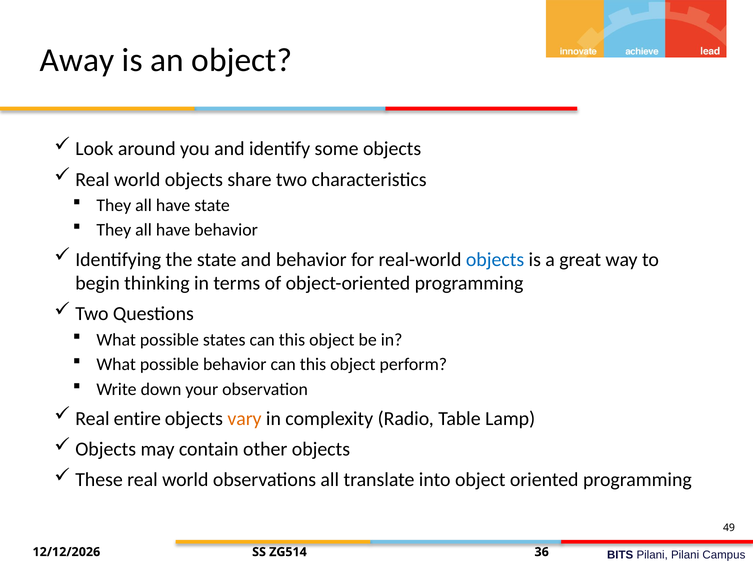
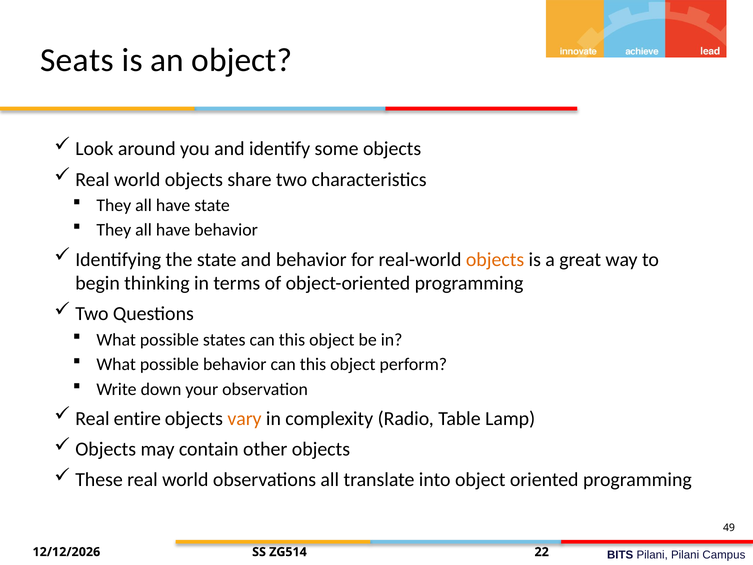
Away: Away -> Seats (77, 60)
objects colour: blue -> orange (495, 259)
36: 36 -> 22 (542, 552)
